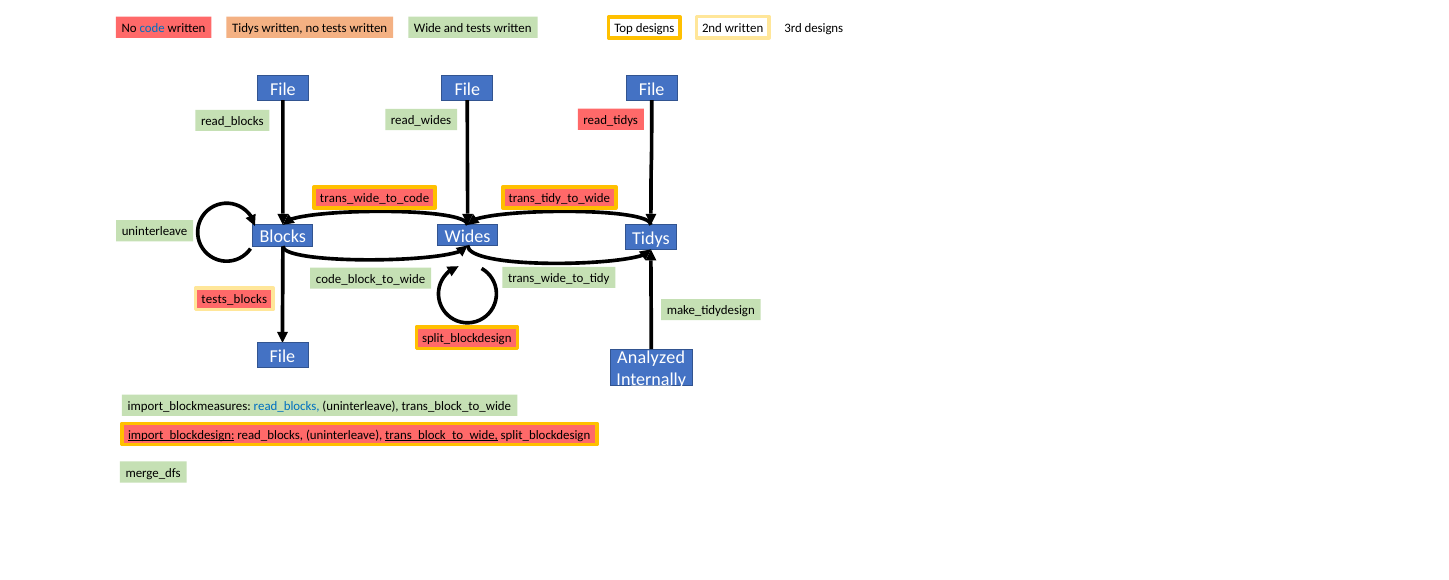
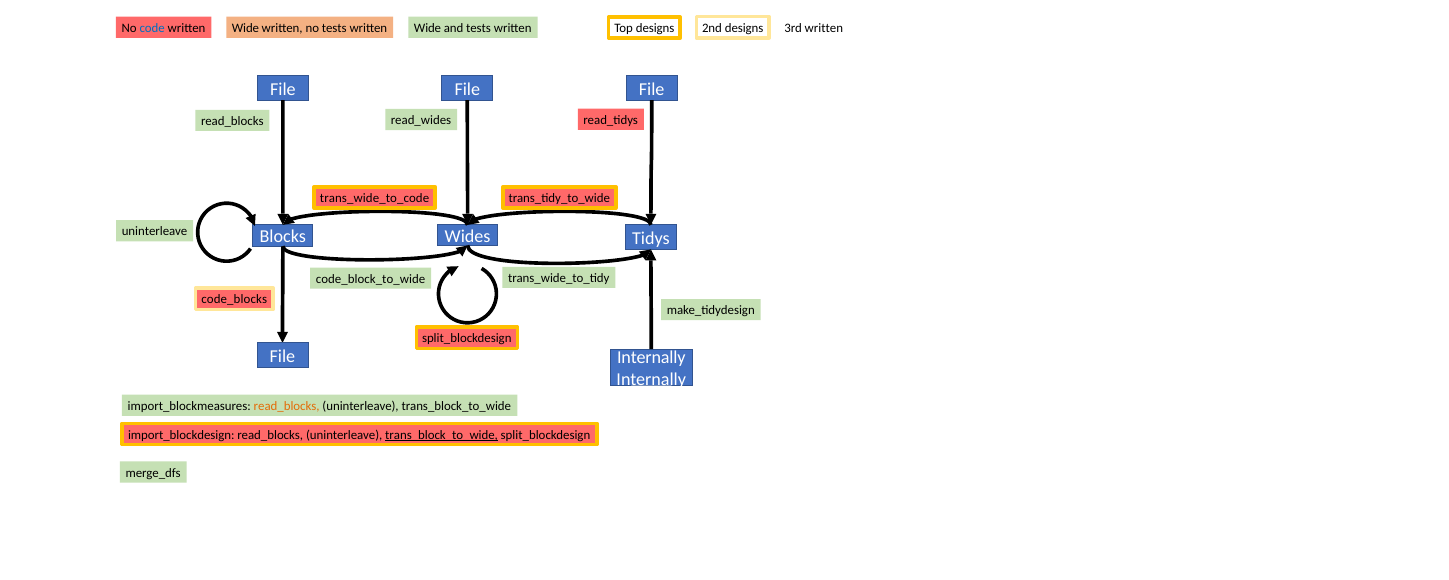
Tidys: Tidys -> Wide (245, 28)
2nd written: written -> designs (744, 28)
3rd designs: designs -> written (824, 28)
tests_blocks: tests_blocks -> code_blocks (234, 299)
Analyzed: Analyzed -> Internally (651, 357)
read_blocks colour: blue -> orange (287, 406)
import_blockdesign underline: present -> none (181, 435)
